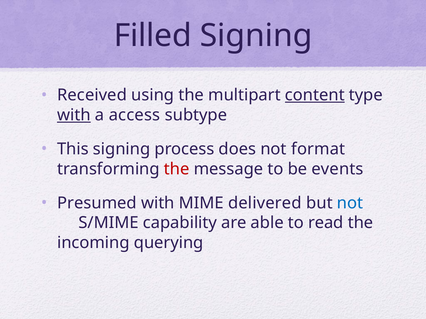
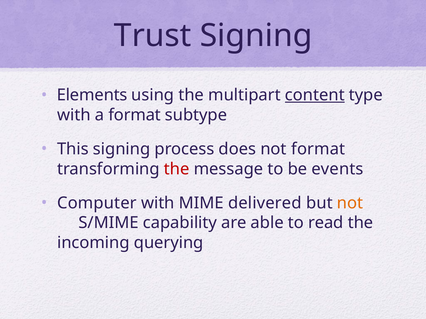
Filled: Filled -> Trust (153, 36)
Received: Received -> Elements (92, 95)
with underline: present -> none (74, 115)
a access: access -> format (135, 115)
Presumed: Presumed -> Computer (97, 203)
not colour: blue -> orange (350, 203)
